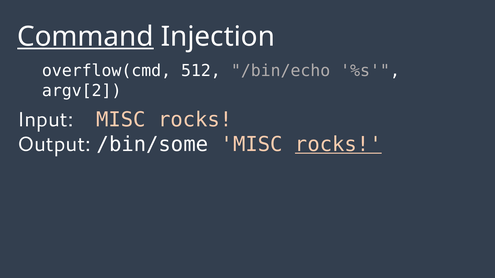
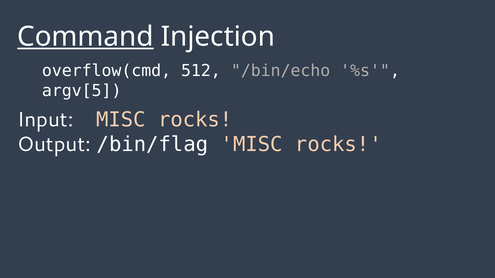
argv[2: argv[2 -> argv[5 (82, 91)
/bin/some: /bin/some -> /bin/flag (152, 145)
rocks underline: present -> none (338, 145)
